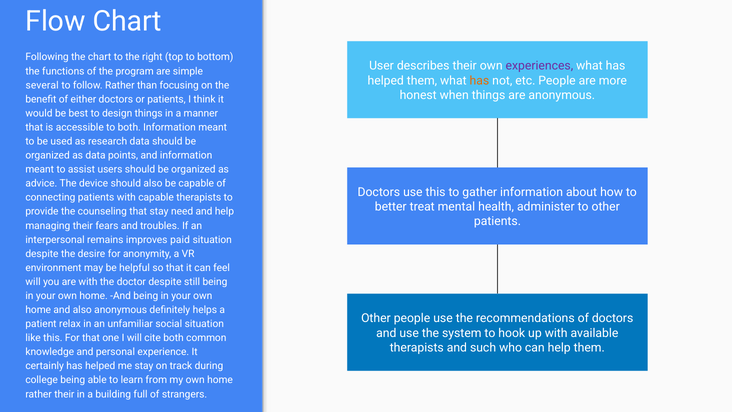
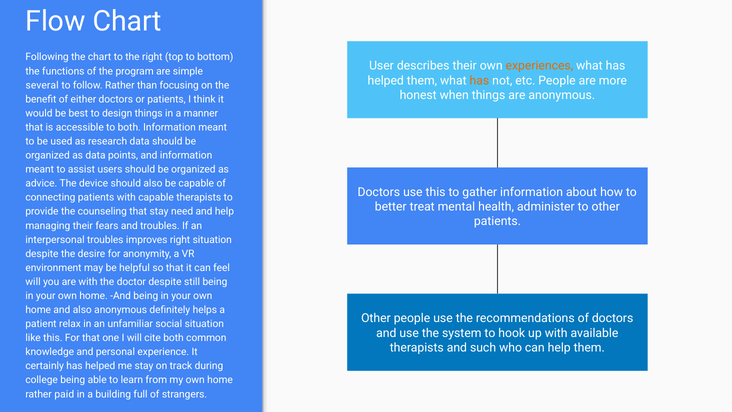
experiences colour: purple -> orange (539, 66)
interpersonal remains: remains -> troubles (105, 240)
improves paid: paid -> right (180, 240)
rather their: their -> paid (64, 394)
